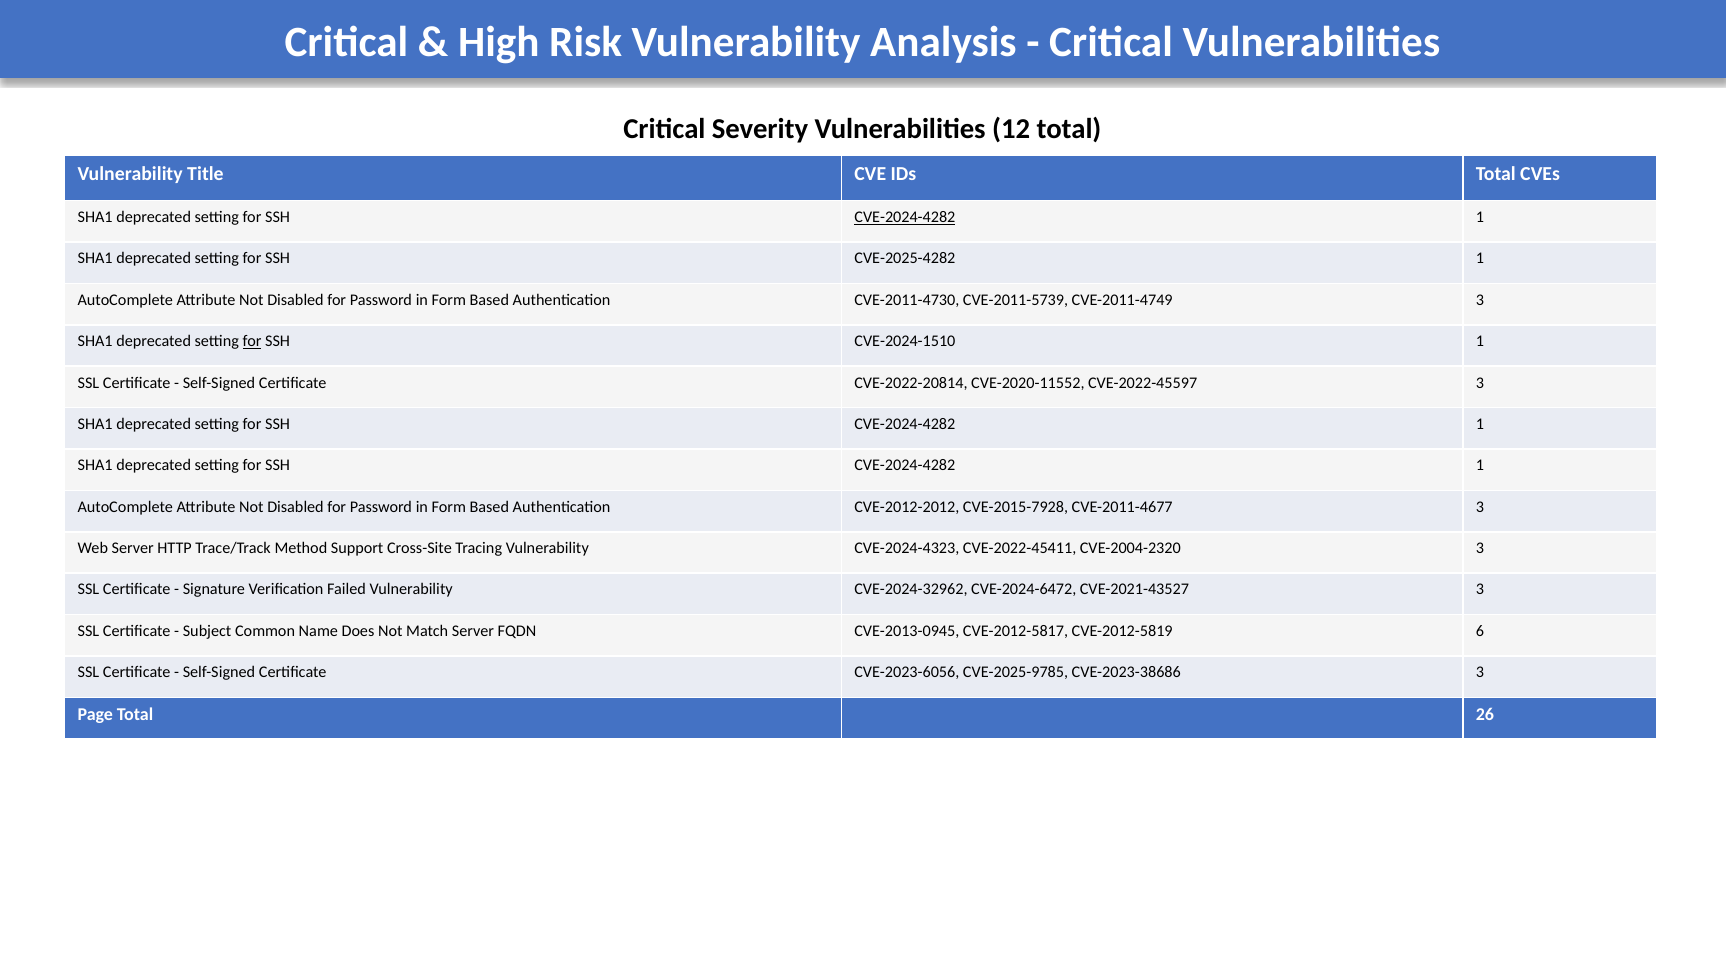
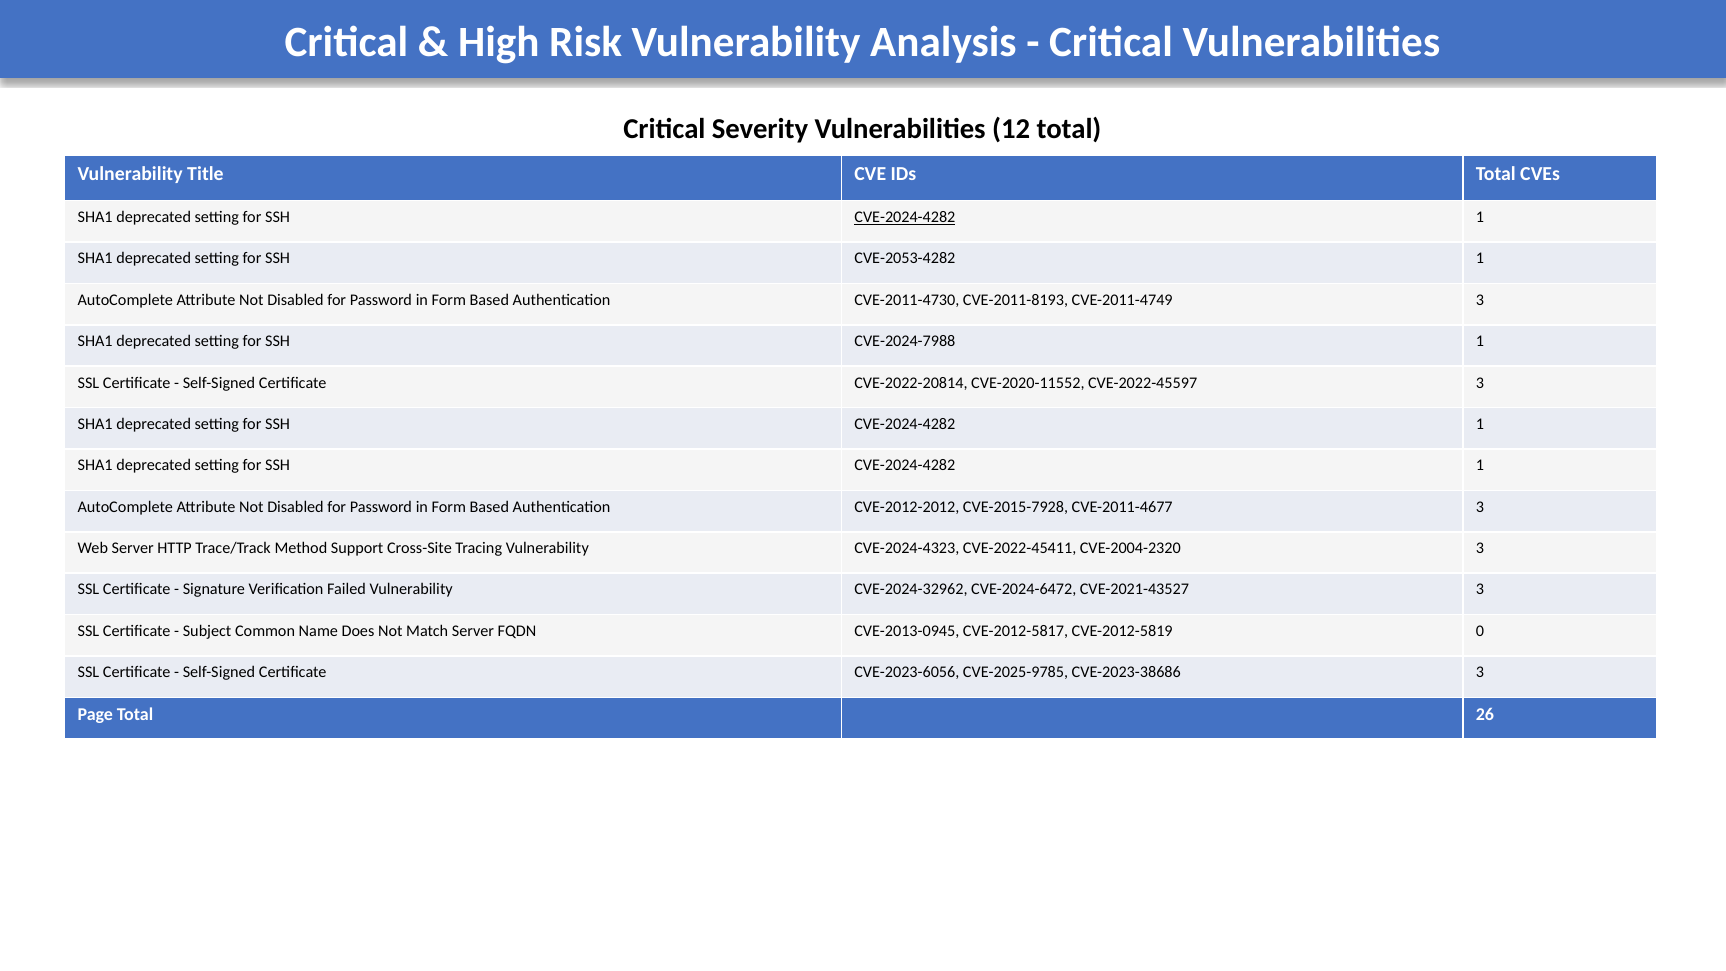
CVE-2025-4282: CVE-2025-4282 -> CVE-2053-4282 (905, 259)
CVE-2011-5739: CVE-2011-5739 -> CVE-2011-8193 (1016, 300)
for underline: present -> none (252, 341)
CVE-2024-1510: CVE-2024-1510 -> CVE-2024-7988 (905, 341)
6: 6 -> 0 (1480, 631)
